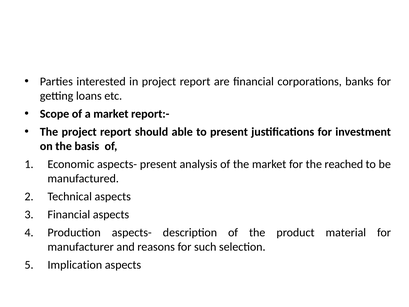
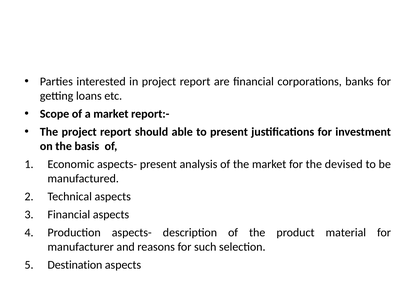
reached: reached -> devised (344, 164)
Implication: Implication -> Destination (75, 265)
